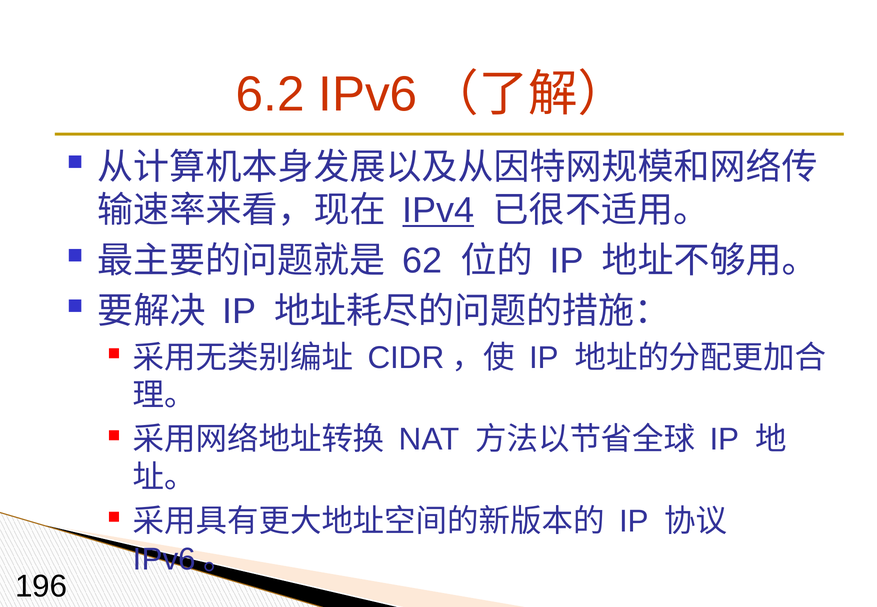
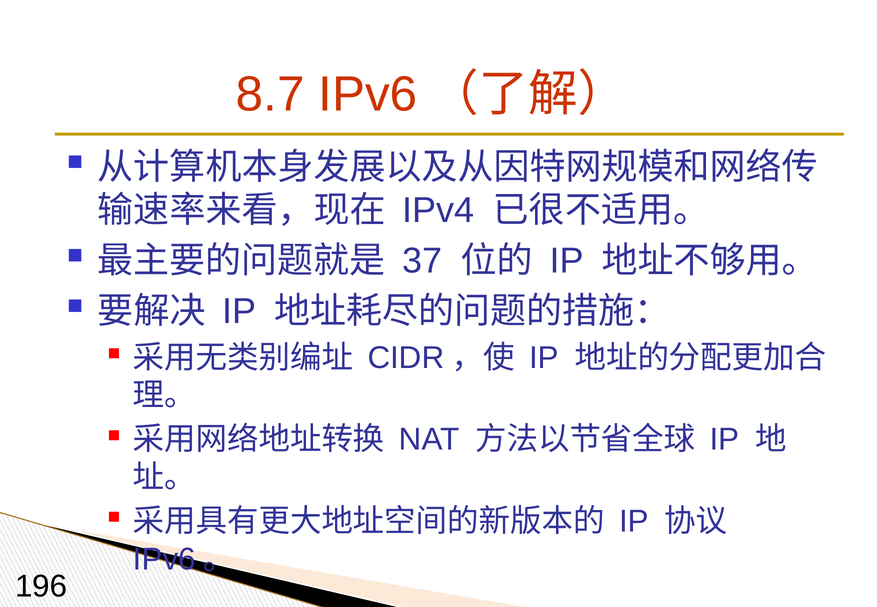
6.2: 6.2 -> 8.7 (270, 95)
IPv4 underline: present -> none (438, 210)
62: 62 -> 37 (422, 261)
